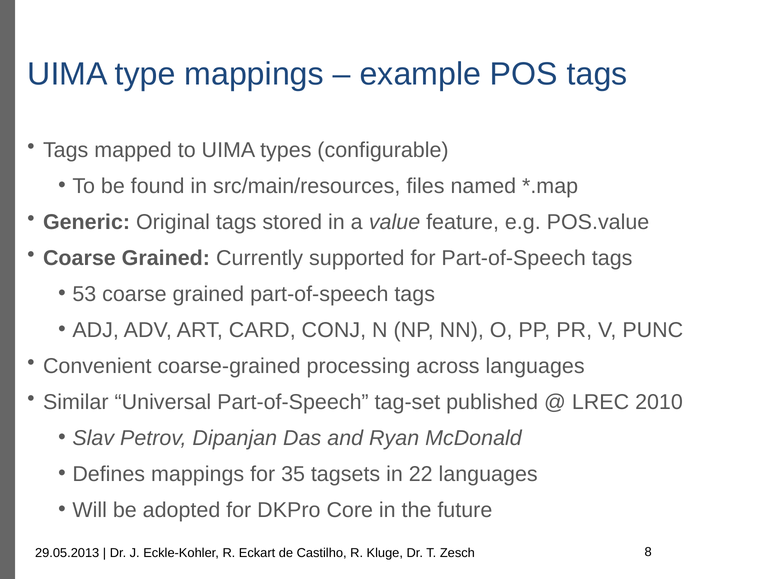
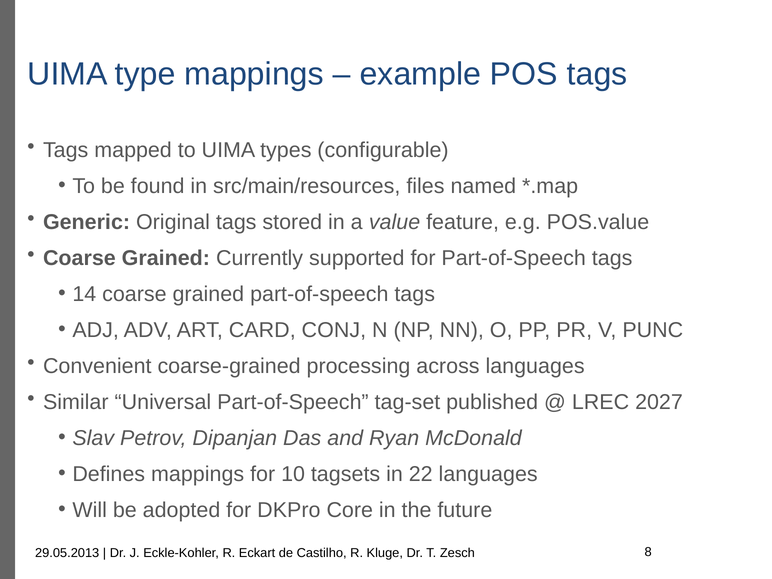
53: 53 -> 14 (84, 294)
2010: 2010 -> 2027 (659, 402)
35: 35 -> 10 (293, 474)
